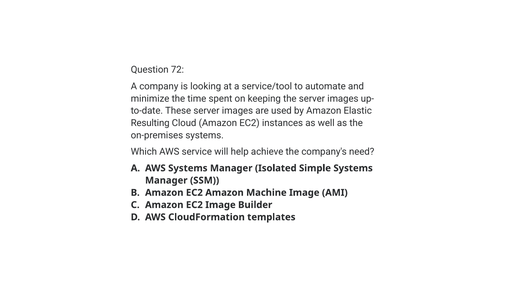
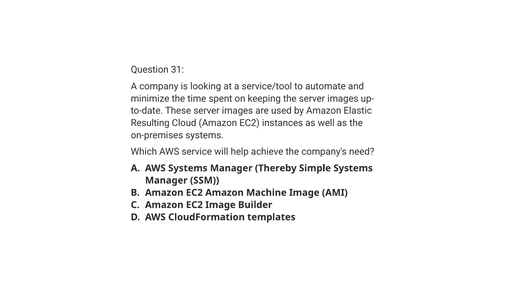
72: 72 -> 31 (177, 70)
Isolated: Isolated -> Thereby (276, 168)
